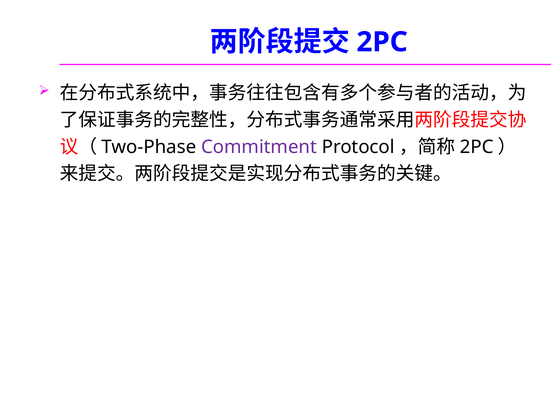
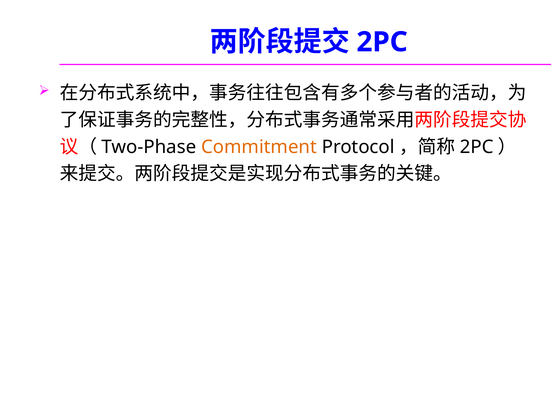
Commitment colour: purple -> orange (259, 147)
